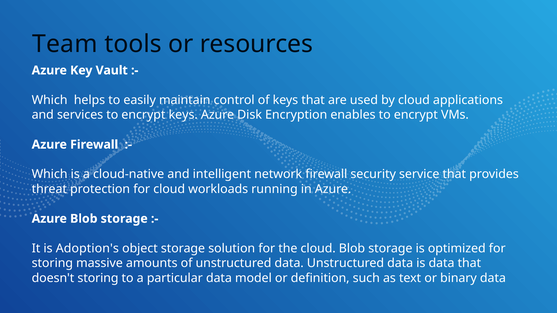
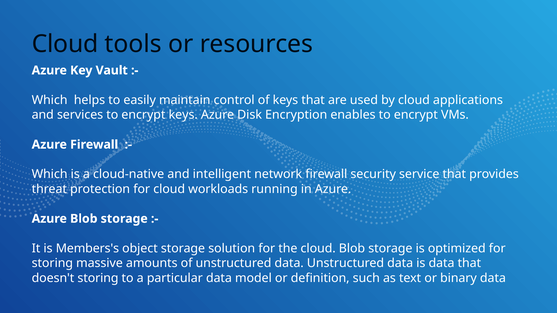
Team: Team -> Cloud (65, 44)
Adoption's: Adoption's -> Members's (87, 249)
